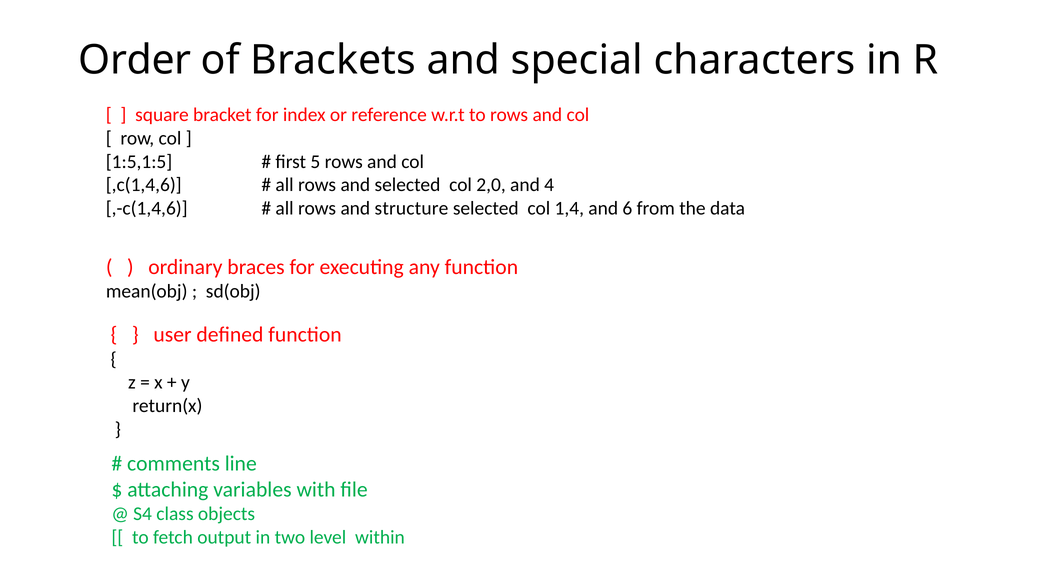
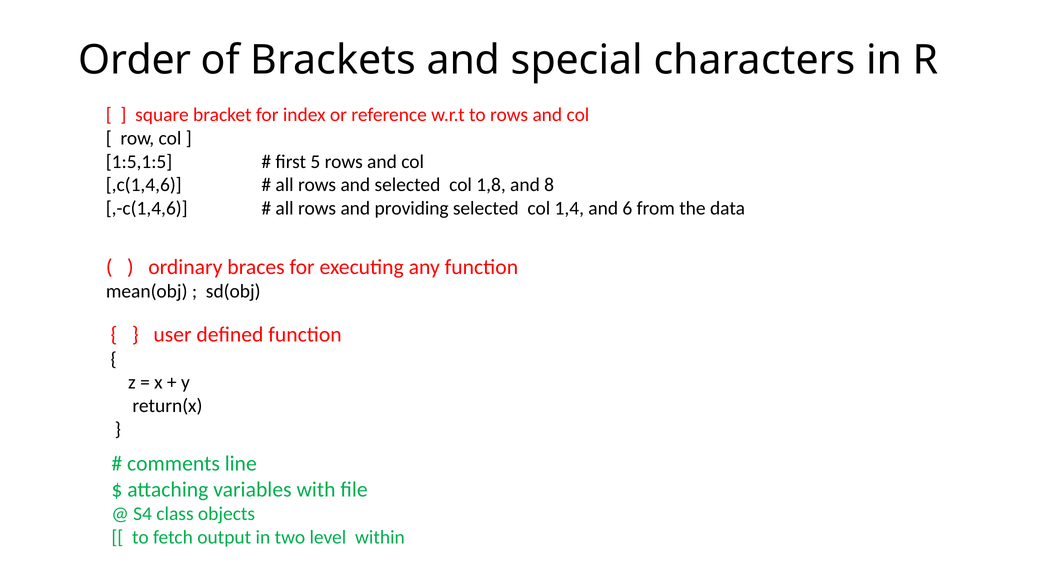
2,0: 2,0 -> 1,8 (491, 185)
4: 4 -> 8 (549, 185)
structure: structure -> providing (412, 208)
